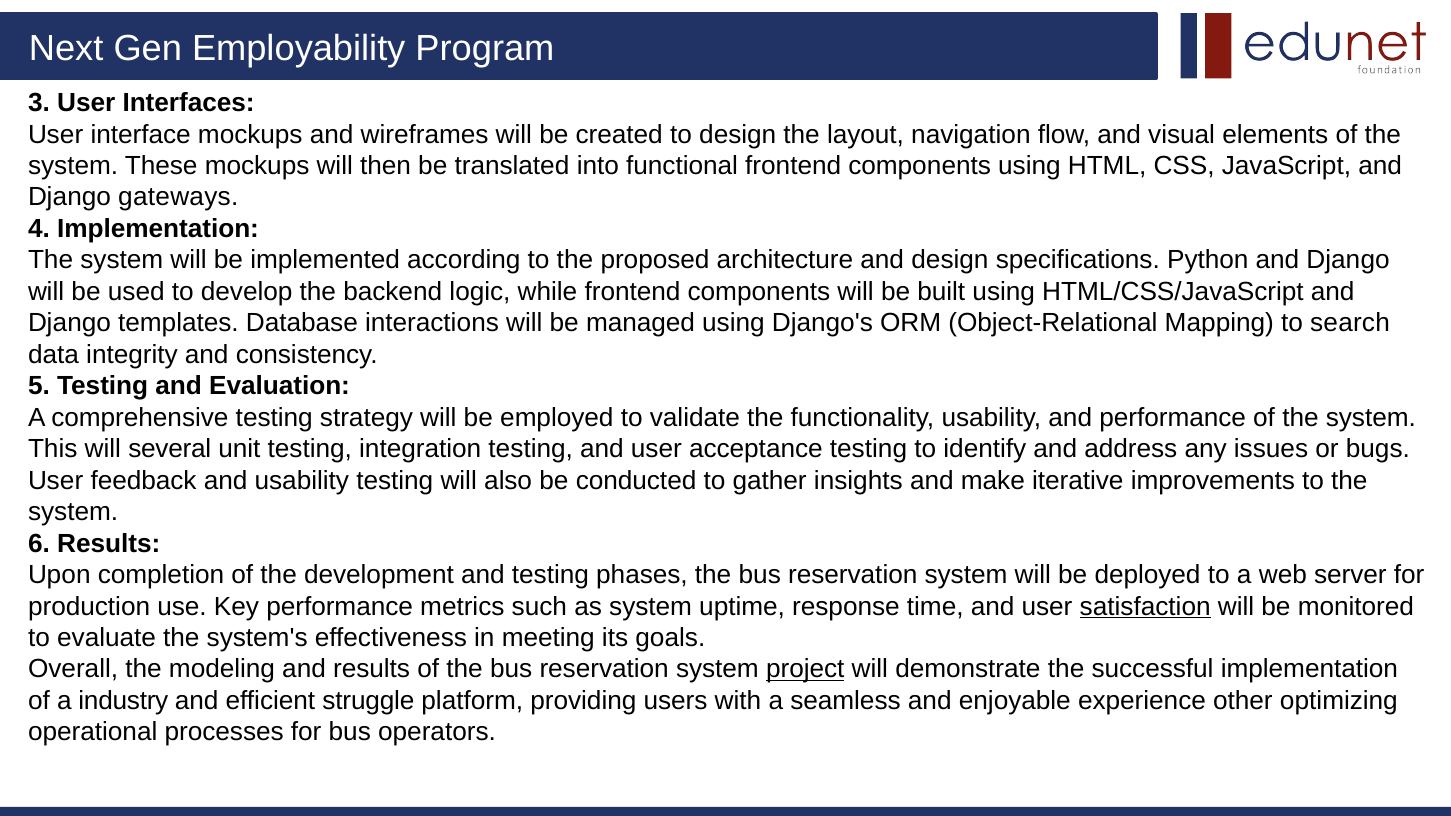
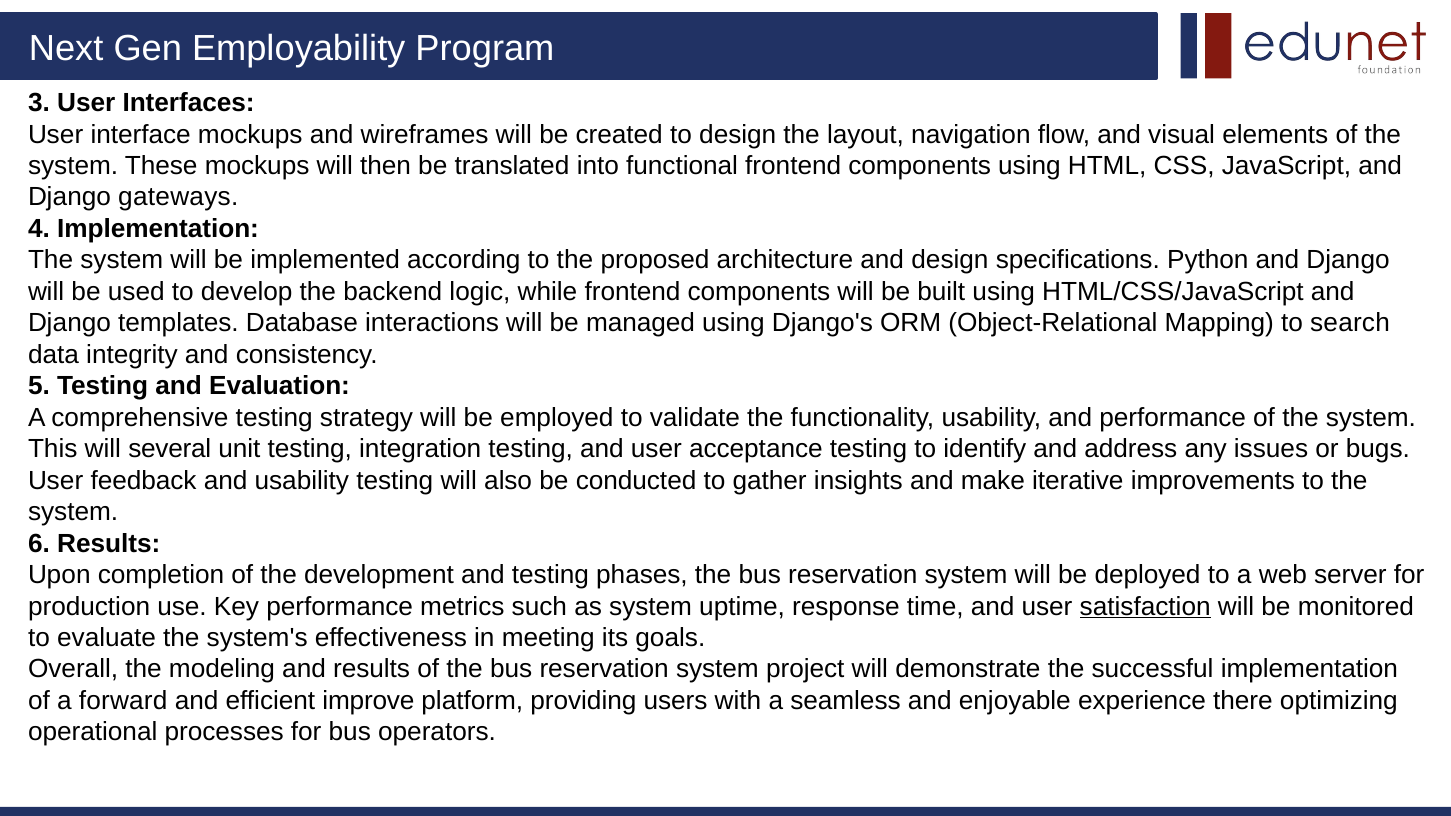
project underline: present -> none (805, 669)
industry: industry -> forward (123, 701)
struggle: struggle -> improve (368, 701)
other: other -> there (1243, 701)
